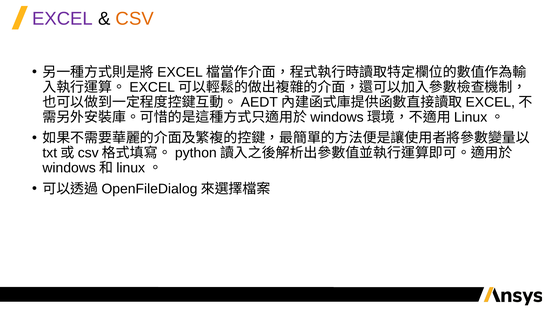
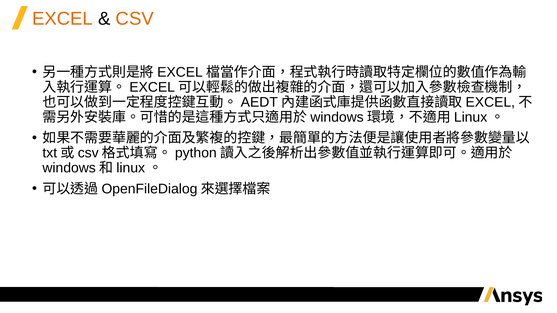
EXCEL colour: purple -> orange (62, 19)
